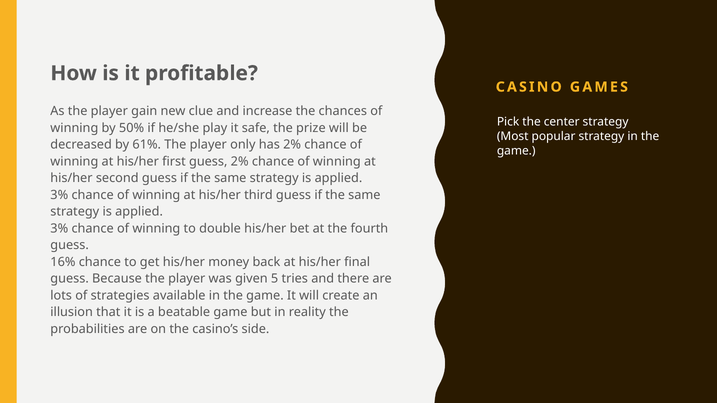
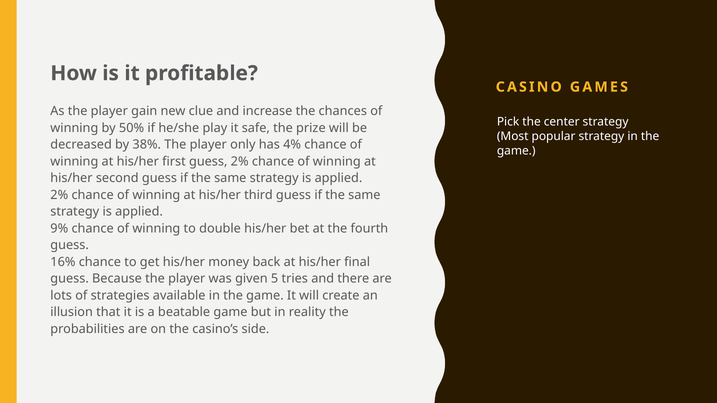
61%: 61% -> 38% (147, 145)
has 2%: 2% -> 4% (292, 145)
3%: 3% -> 2% (59, 195)
3%: 3% -> 9% (59, 229)
